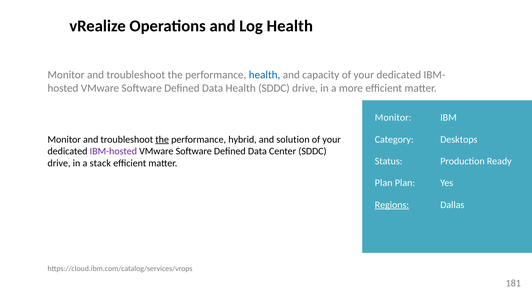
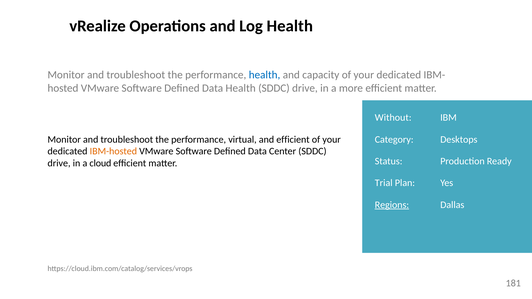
Monitor: Monitor -> Without (393, 118)
the underline: present -> none (162, 140)
hybrid: hybrid -> virtual (242, 140)
and solution: solution -> efficient (293, 140)
IBM-hosted colour: purple -> orange (113, 151)
stack: stack -> cloud (100, 163)
Plan: Plan -> Trial (384, 183)
